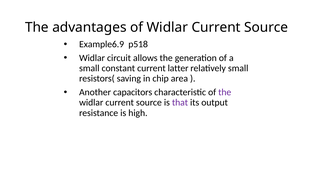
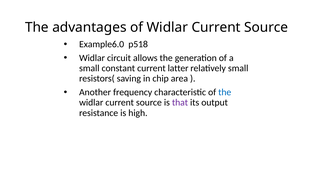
Example6.9: Example6.9 -> Example6.0 (102, 44)
capacitors: capacitors -> frequency (133, 93)
the colour: purple -> blue (225, 93)
